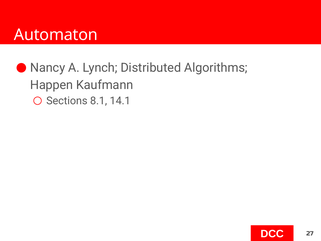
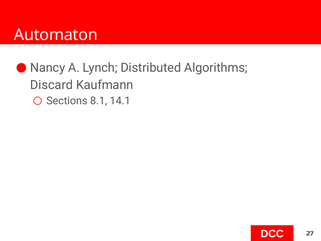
Happen: Happen -> Discard (52, 85)
